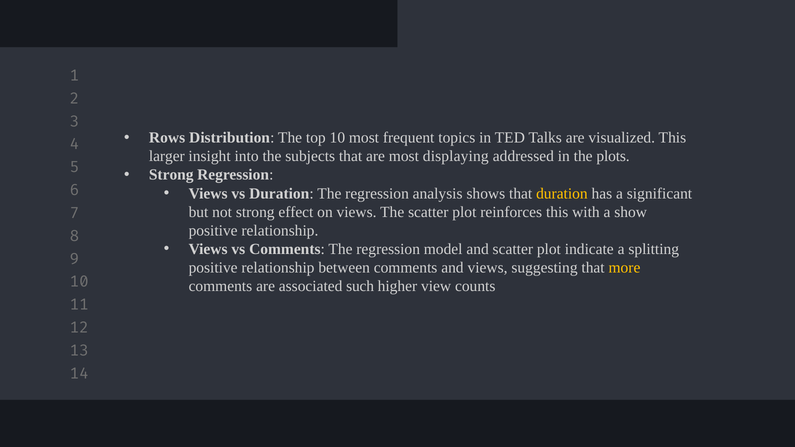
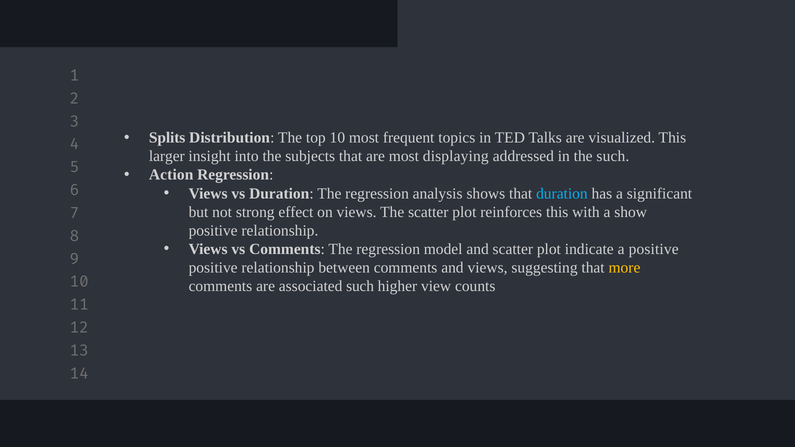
Rows: Rows -> Splits (167, 138)
the plots: plots -> such (613, 156)
Strong: Strong -> Action (171, 175)
duration colour: yellow -> light blue (562, 194)
a splitting: splitting -> positive (654, 249)
